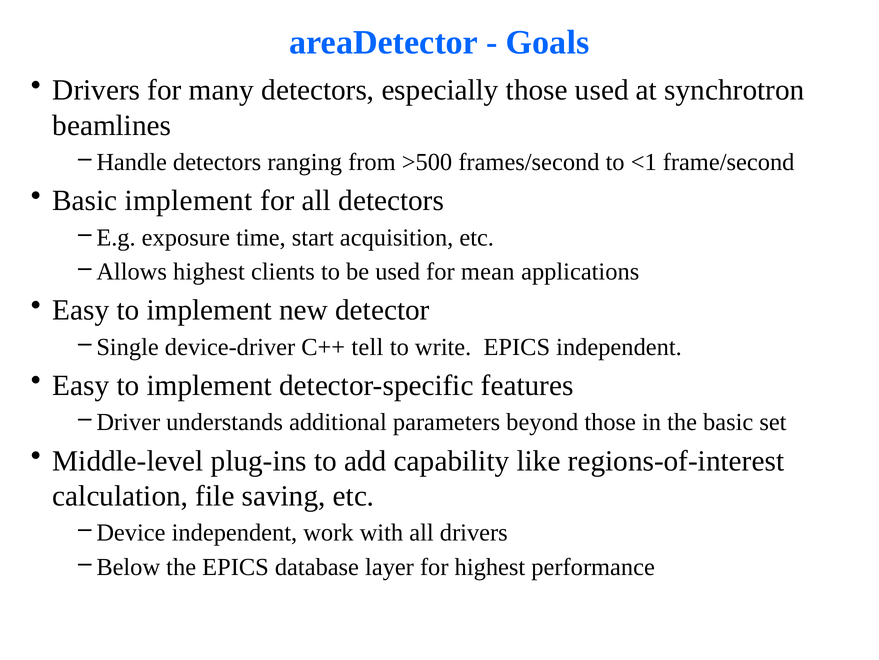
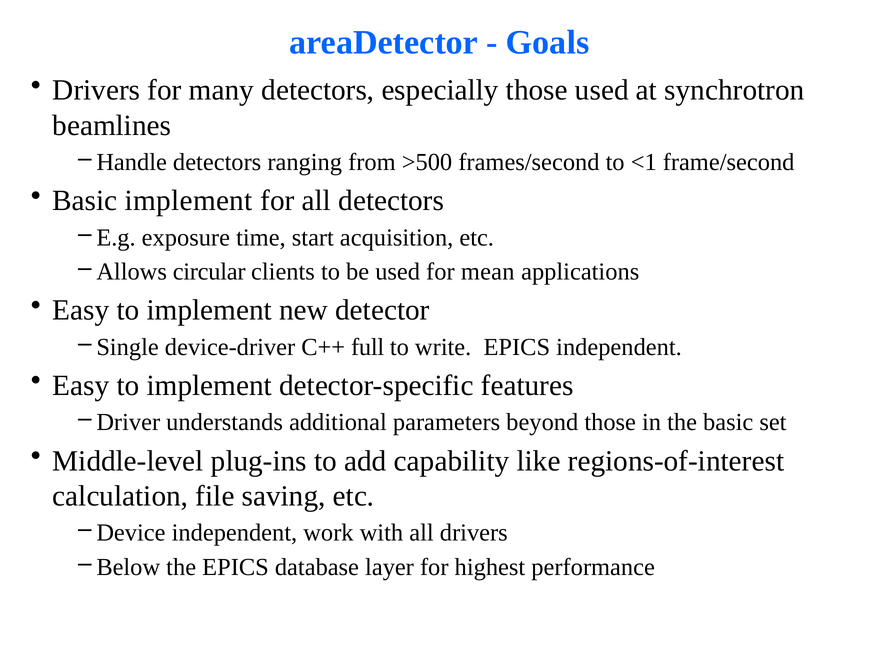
Allows highest: highest -> circular (209, 271)
tell: tell -> full (368, 347)
